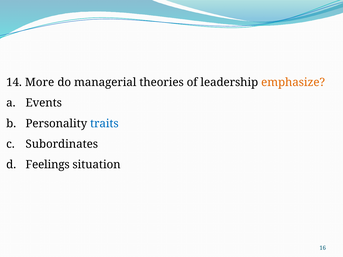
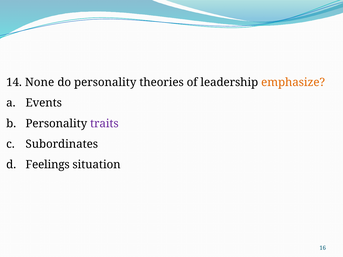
More: More -> None (40, 82)
do managerial: managerial -> personality (105, 82)
traits colour: blue -> purple (104, 124)
